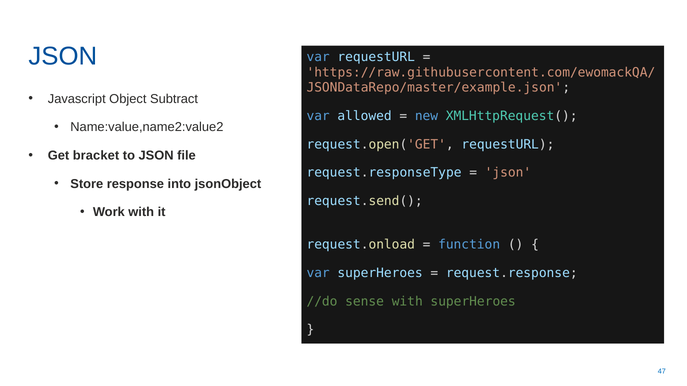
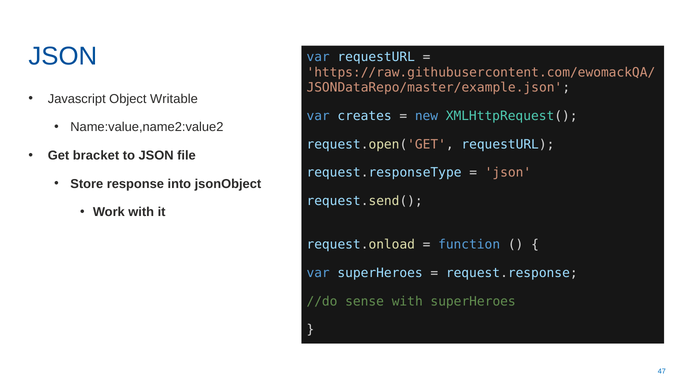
Subtract: Subtract -> Writable (174, 99)
allowed: allowed -> creates (365, 116)
